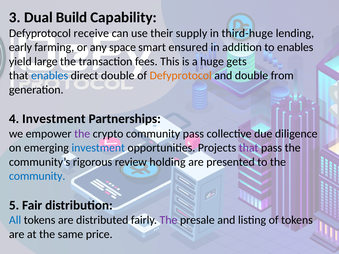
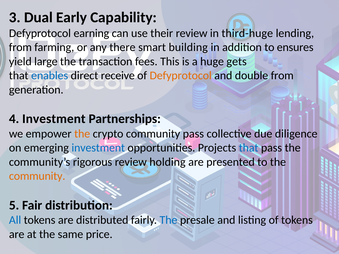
Build: Build -> Early (72, 17)
receive: receive -> earning (91, 33)
their supply: supply -> review (192, 33)
early: early -> from (20, 47)
space: space -> there (122, 47)
ensured: ensured -> building (188, 47)
to enables: enables -> ensures (295, 47)
direct double: double -> receive (118, 76)
the colour: purple -> orange (82, 134)
that colour: purple -> blue (249, 148)
community colour: blue -> orange (37, 176)
The colour: purple -> blue (168, 220)
